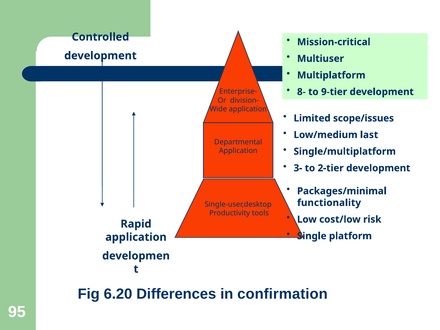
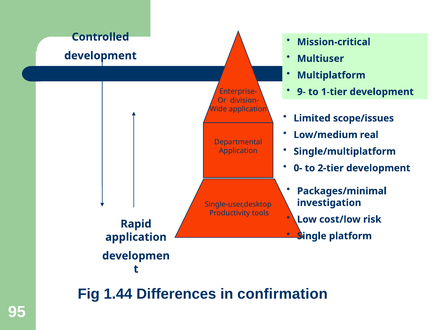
8-: 8- -> 9- (301, 92)
9-tier: 9-tier -> 1-tier (334, 92)
last: last -> real (369, 135)
3-: 3- -> 0- (298, 168)
functionality: functionality -> investigation (329, 203)
6.20: 6.20 -> 1.44 (118, 294)
